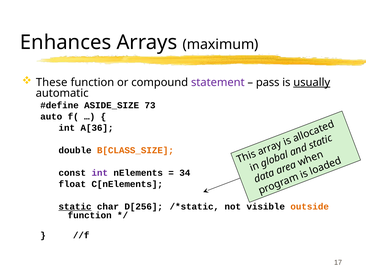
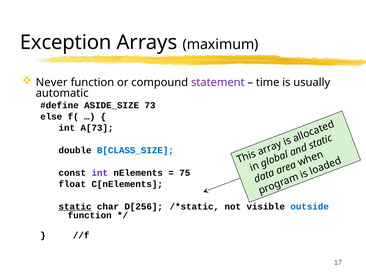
Enhances: Enhances -> Exception (66, 42)
These: These -> Never (52, 82)
pass: pass -> time (268, 82)
usually underline: present -> none (312, 82)
auto: auto -> else (51, 116)
A[36: A[36 -> A[73 (97, 128)
B[CLASS_SIZE colour: orange -> blue (135, 150)
34: 34 -> 75 (185, 173)
outside colour: orange -> blue (310, 206)
